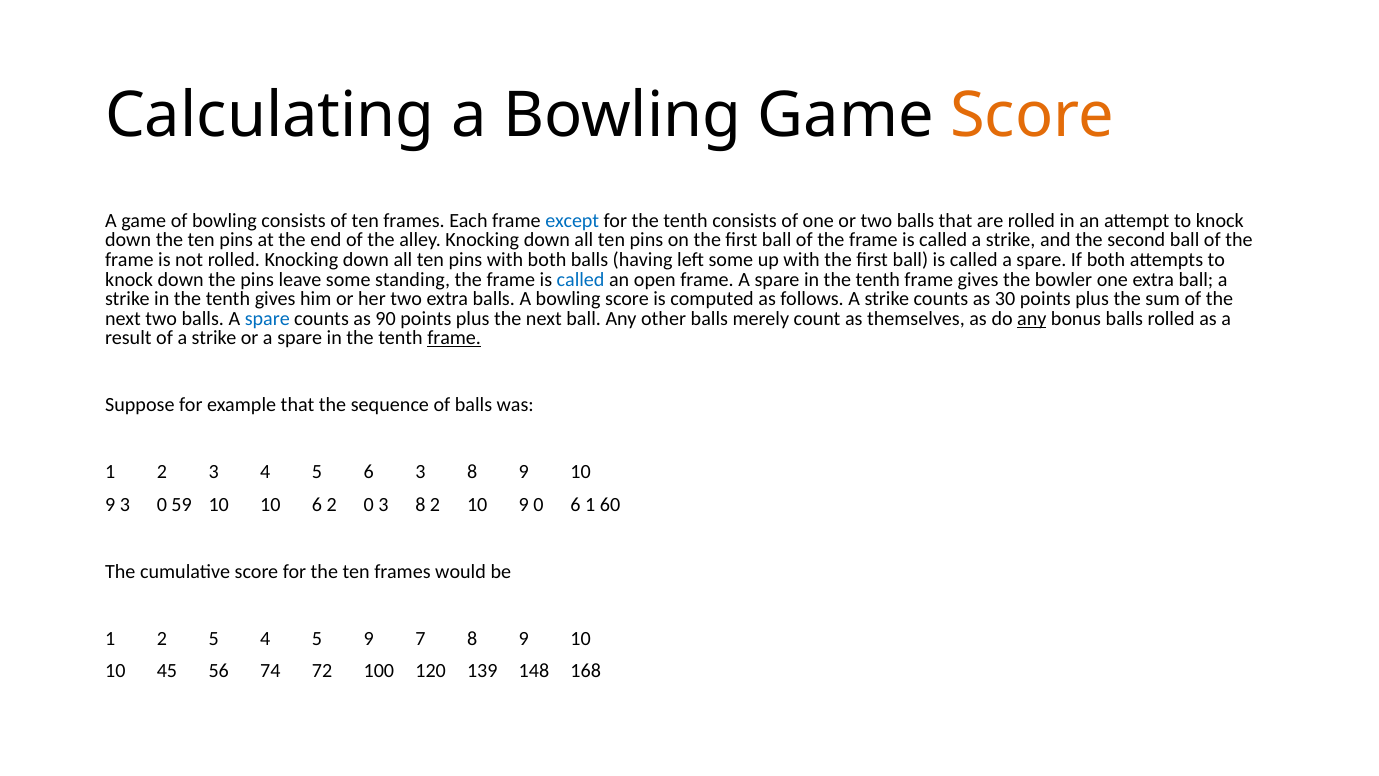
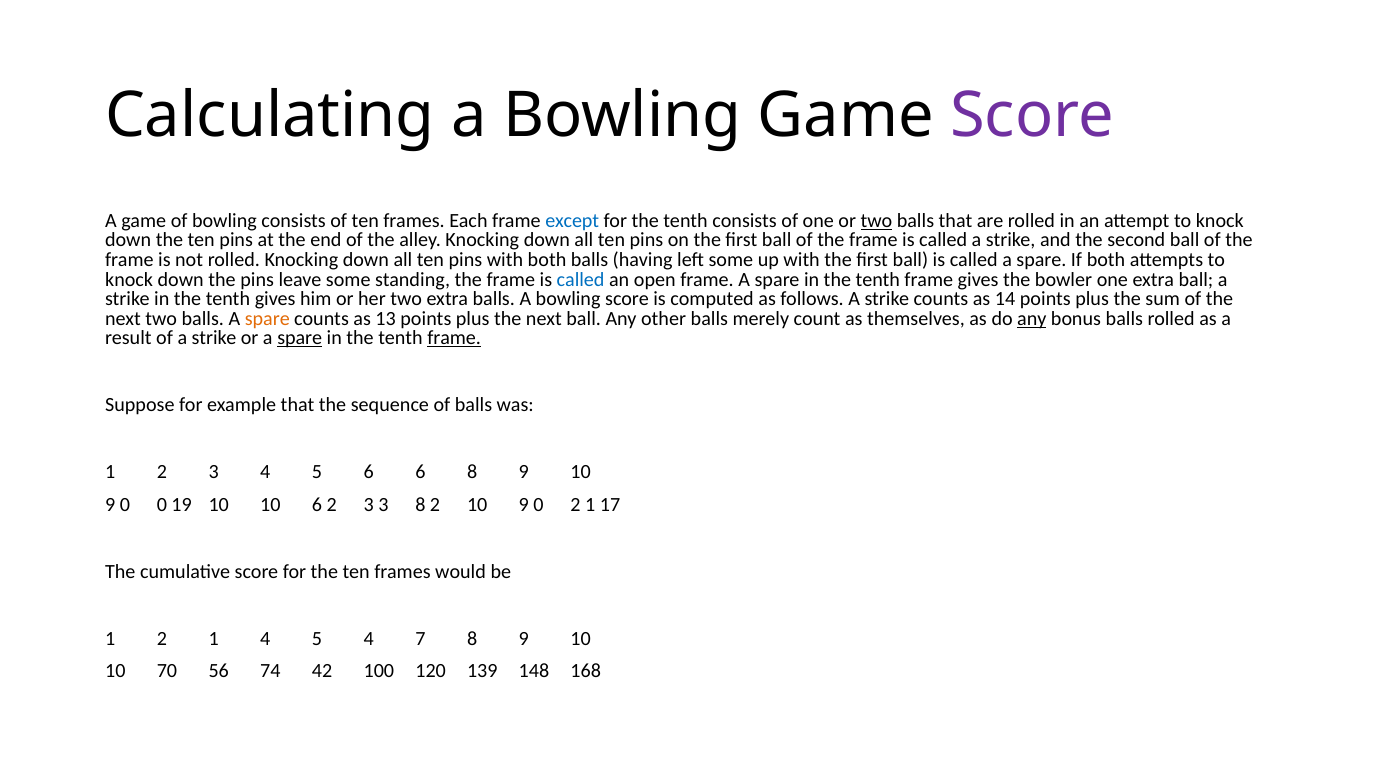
Score colour: orange -> purple (1032, 116)
two underline: none -> present (876, 221)
30: 30 -> 14 (1005, 299)
spare colour: blue -> orange (267, 318)
90: 90 -> 13 (386, 318)
spare underline: none -> present (300, 338)
6 3: 3 -> 6 (420, 472)
3: 3 -> 0 (125, 504)
59: 59 -> 19 (182, 504)
6 2 0: 0 -> 3 (369, 504)
0 6: 6 -> 2 (576, 504)
60: 60 -> 17 (610, 504)
1 2 5: 5 -> 1 (214, 639)
5 9: 9 -> 4 (369, 639)
45: 45 -> 70 (167, 671)
72: 72 -> 42 (322, 671)
